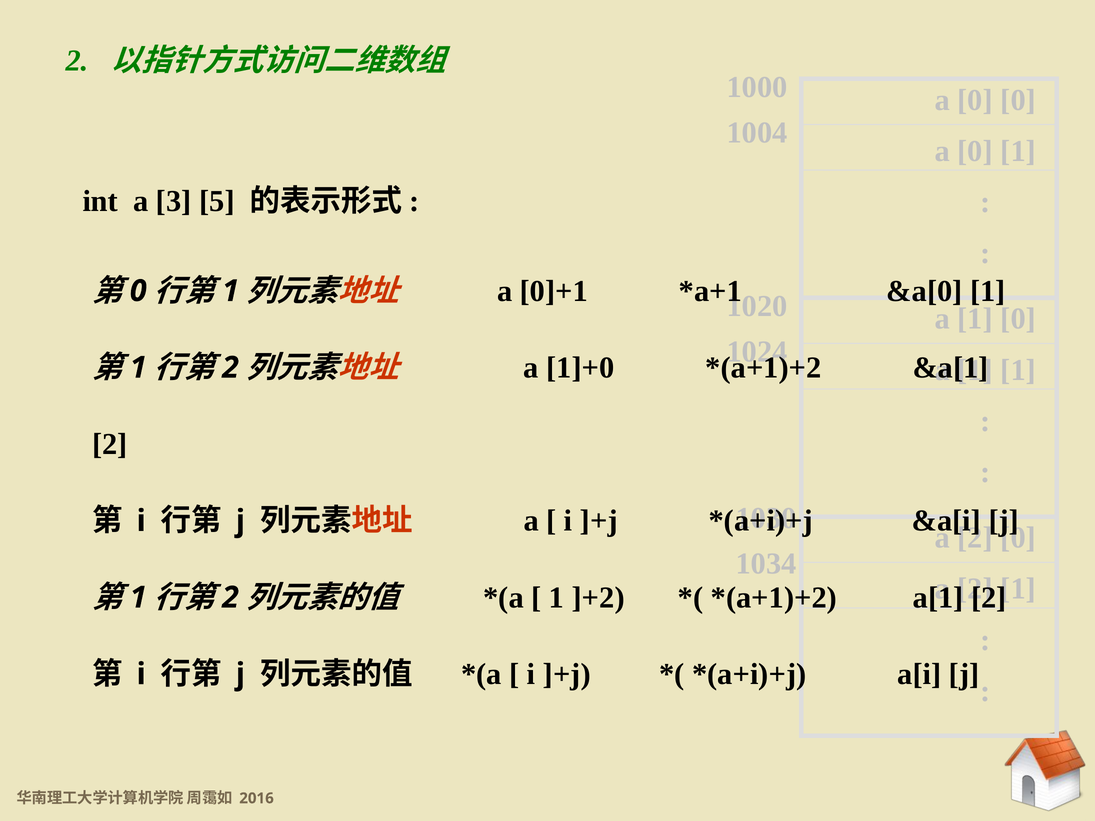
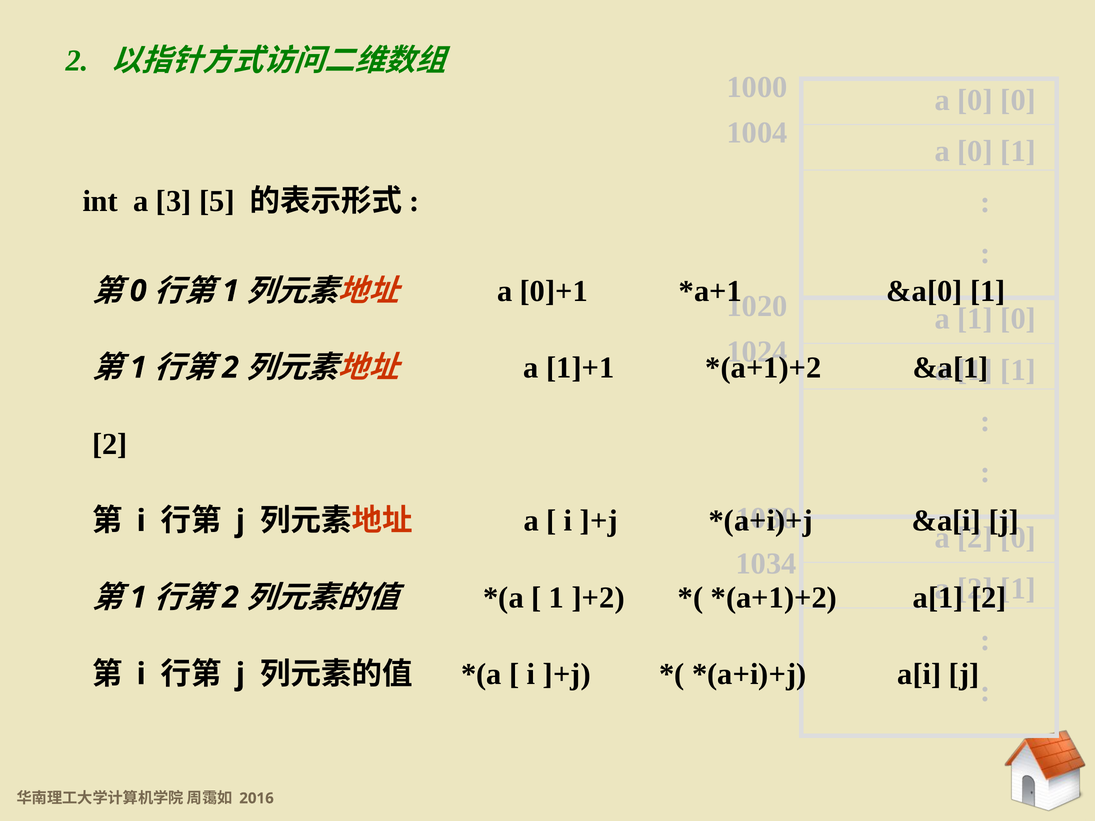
1]+0: 1]+0 -> 1]+1 (580, 368)
